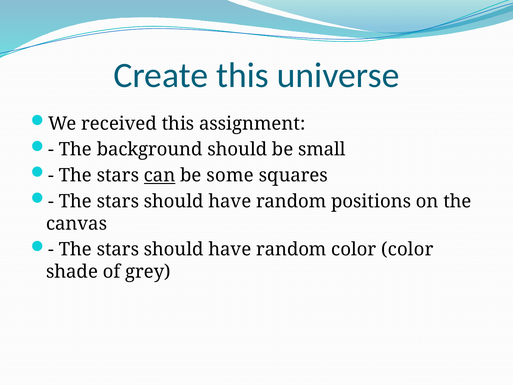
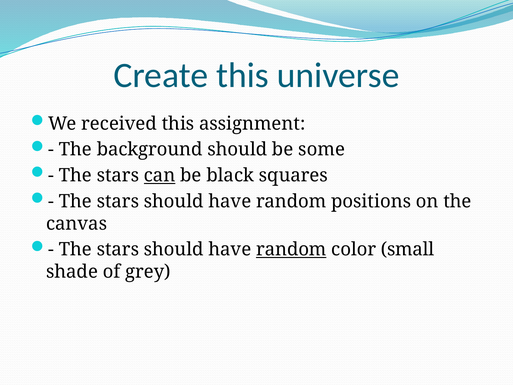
small: small -> some (322, 149)
some: some -> black (230, 175)
random underline: none -> present (291, 249)
color color: color -> small (408, 249)
